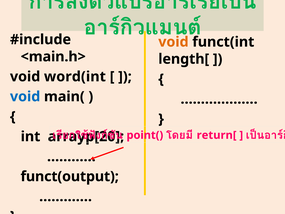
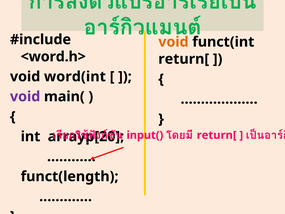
<main.h>: <main.h> -> <word.h> (53, 57)
length[: length[ -> return[ (184, 59)
void colour: blue -> purple (25, 96)
point(: point( -> input( (145, 135)
funct(output: funct(output -> funct(length (70, 176)
